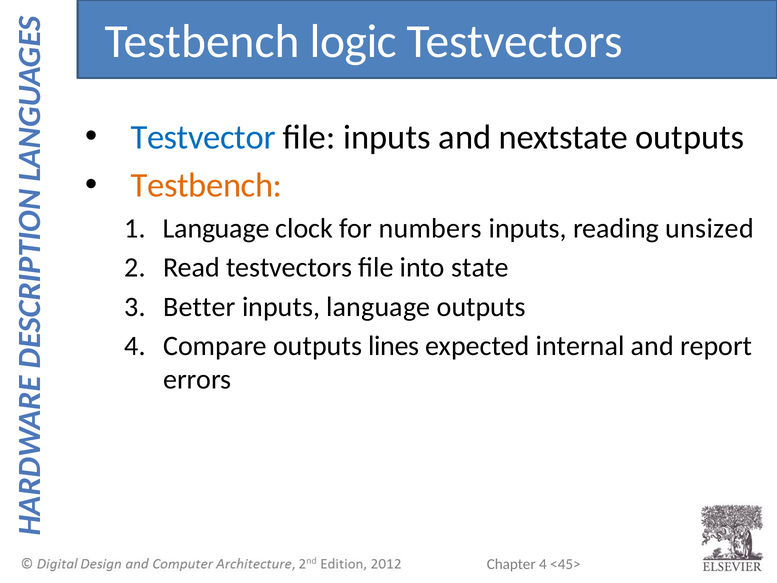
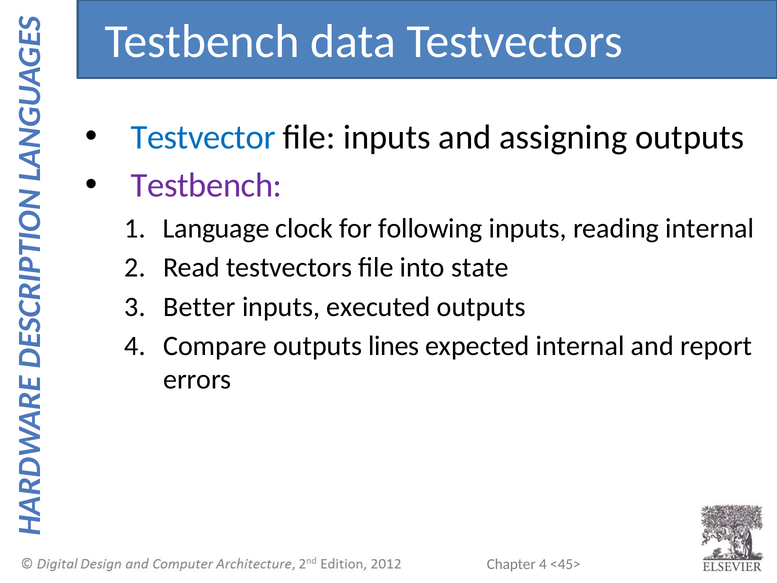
logic: logic -> data (353, 41)
nextstate: nextstate -> assigning (563, 137)
Testbench colour: orange -> purple (206, 185)
numbers: numbers -> following (430, 228)
reading unsized: unsized -> internal (710, 228)
inputs language: language -> executed (378, 307)
